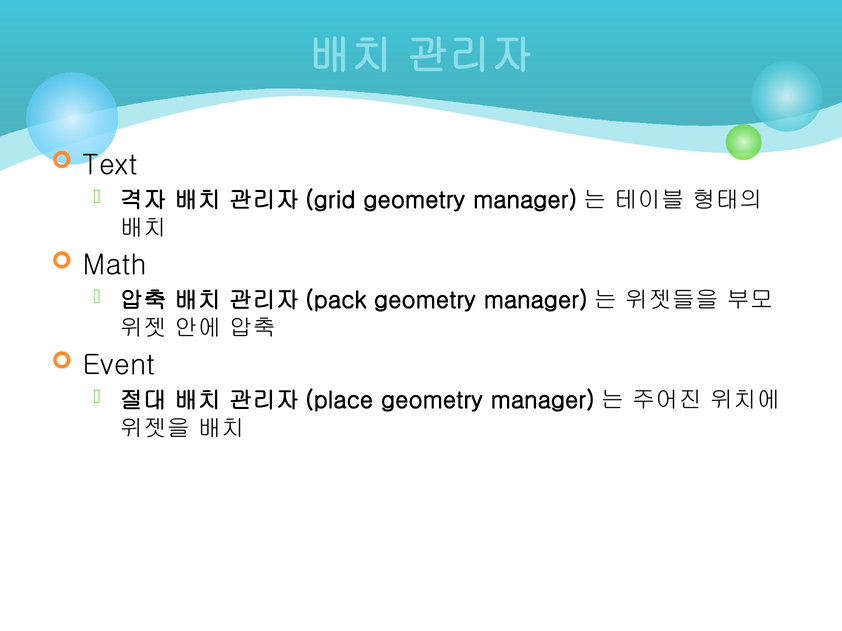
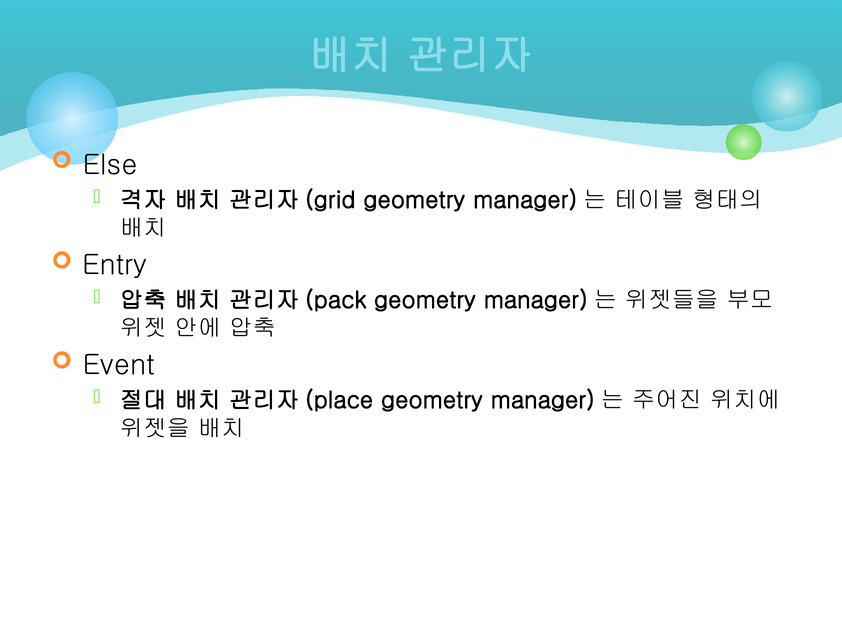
Text: Text -> Else (110, 165)
Math: Math -> Entry (115, 265)
